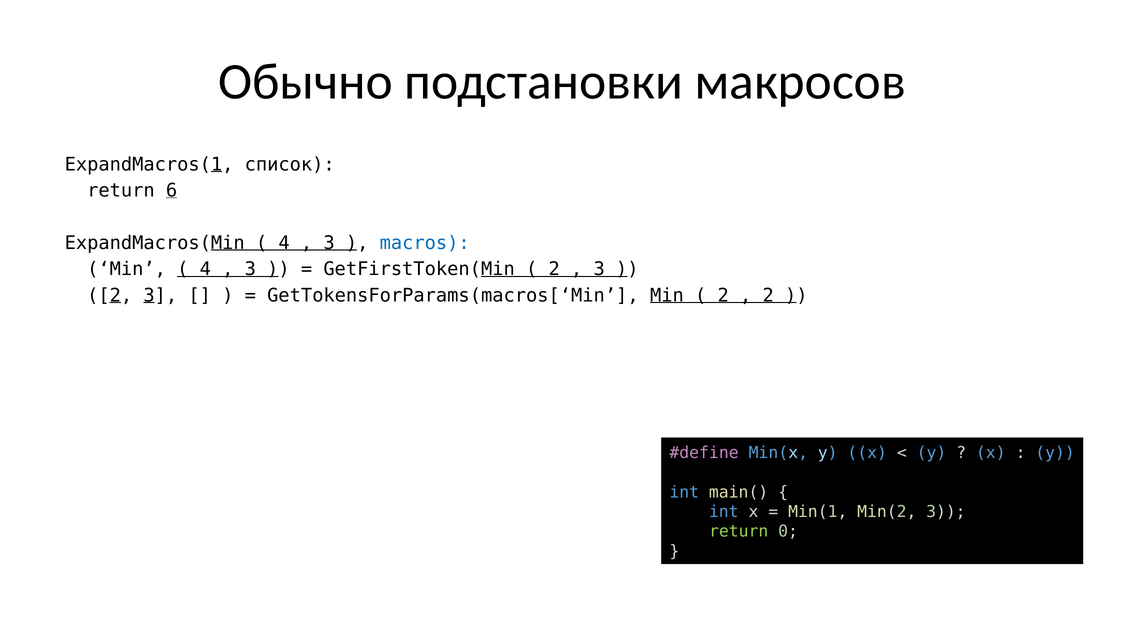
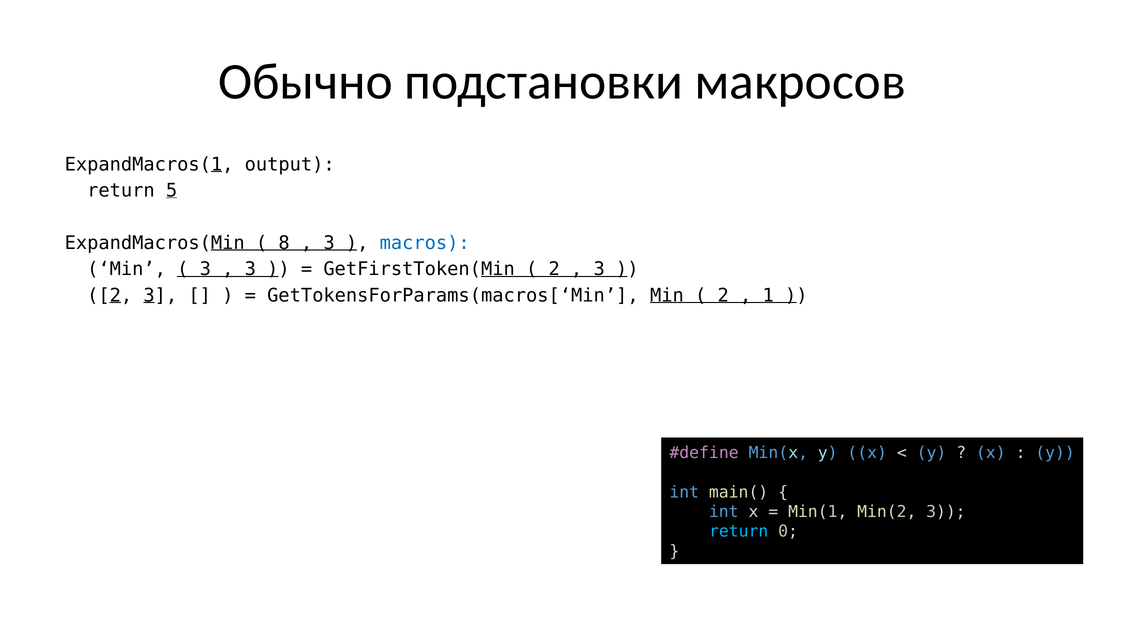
список: список -> output (290, 164)
6: 6 -> 5 (172, 191)
4: 4 -> 8 (284, 243)
4: 4 -> 3 (205, 269)
2: 2 -> 1 (768, 295)
return colour: light green -> light blue (739, 531)
